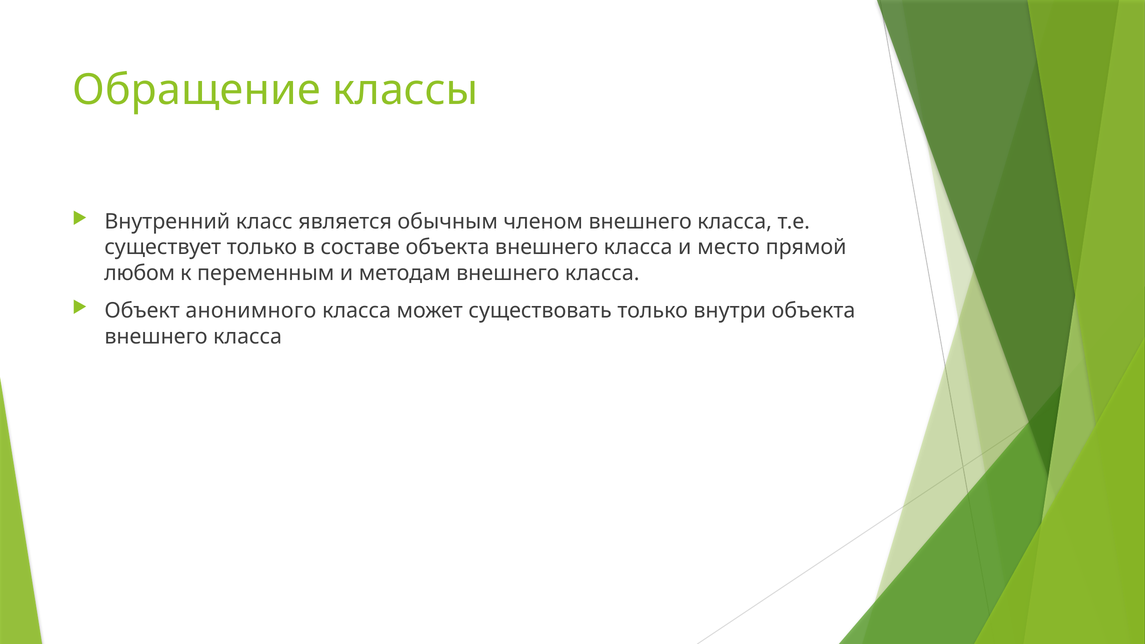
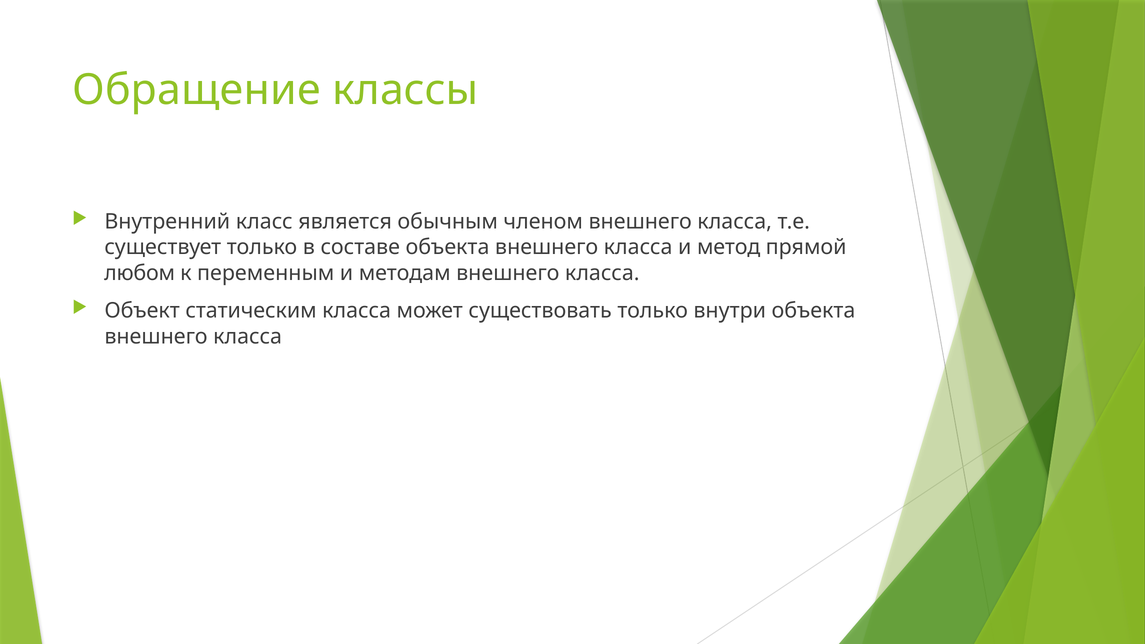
место: место -> метод (729, 247)
анонимного: анонимного -> статическим (251, 311)
